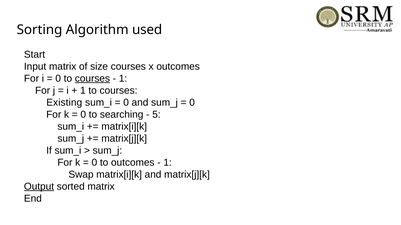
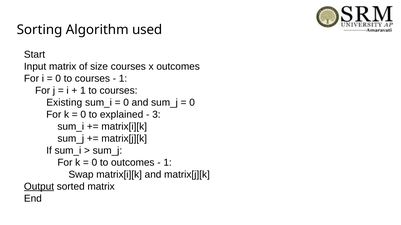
courses underline: present -> none (92, 79)
searching: searching -> explained (122, 115)
5: 5 -> 3 (156, 115)
